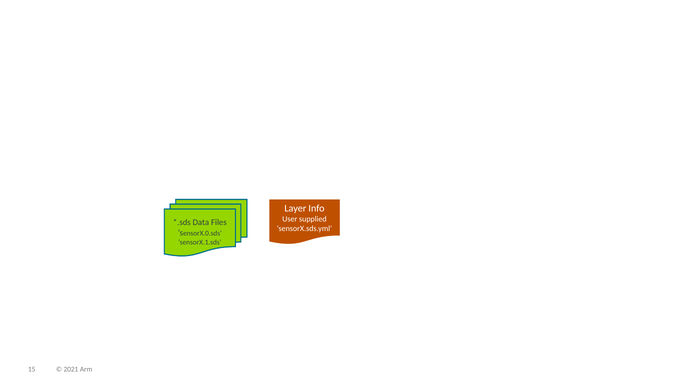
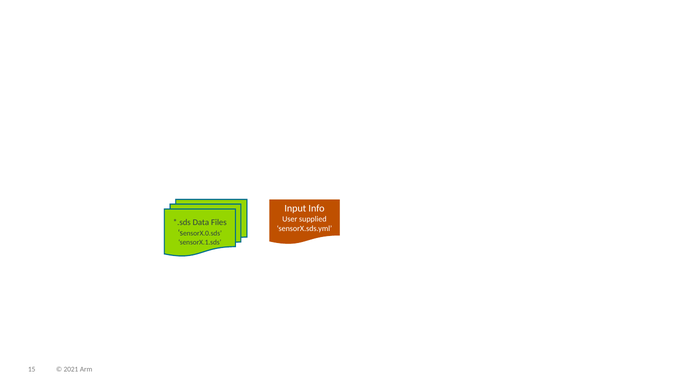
Layer: Layer -> Input (295, 209)
